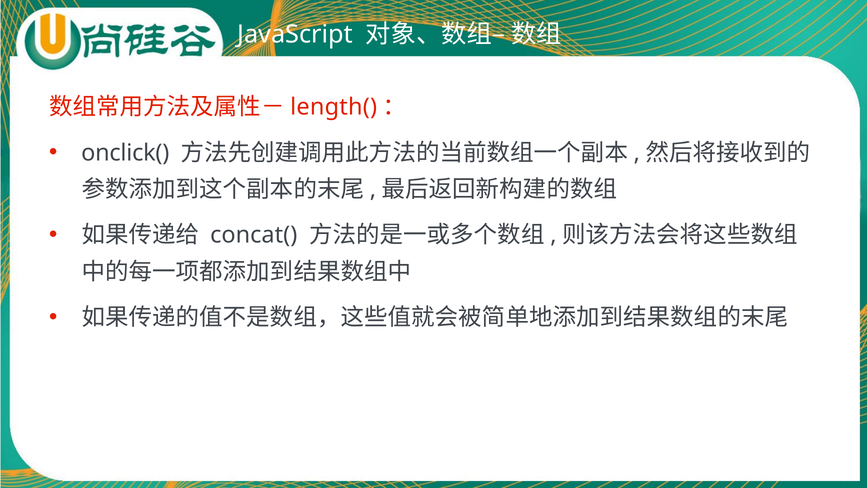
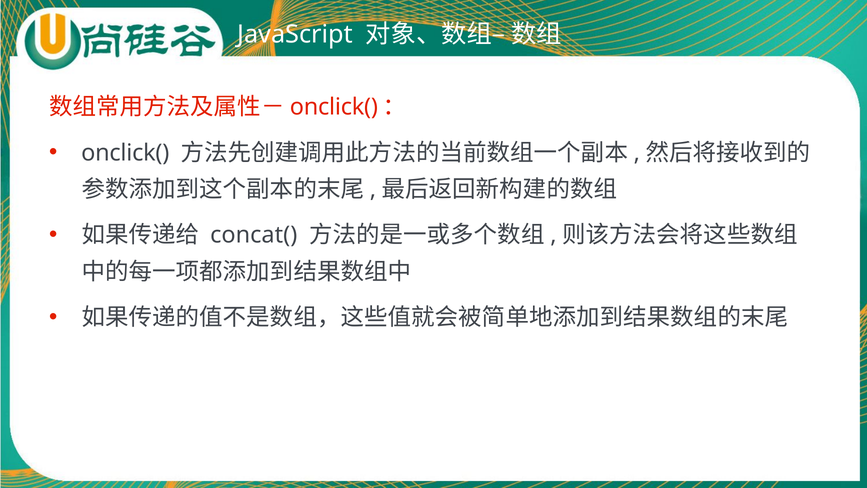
length(: length( -> onclick( (334, 107)
